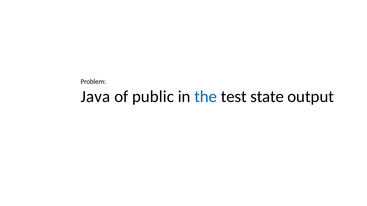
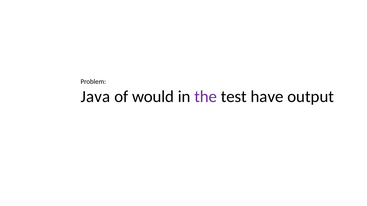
public: public -> would (153, 97)
the colour: blue -> purple (206, 97)
state: state -> have (267, 97)
